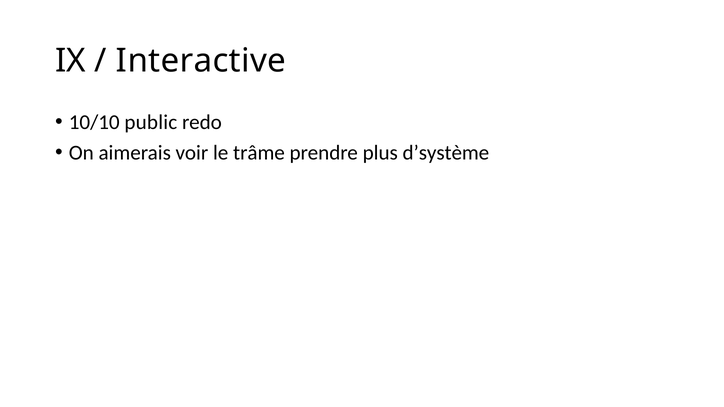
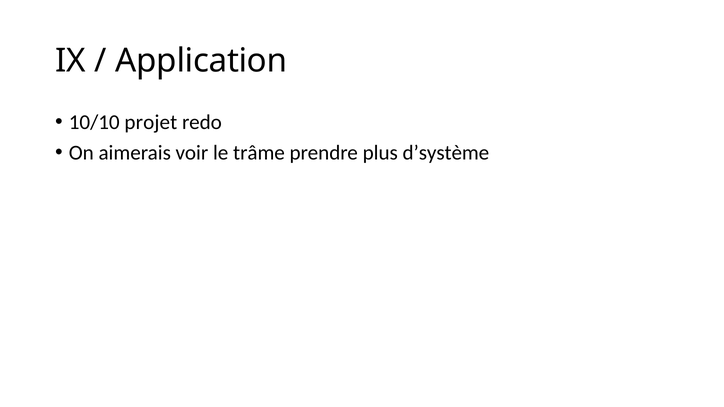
Interactive: Interactive -> Application (201, 61)
public: public -> projet (151, 122)
